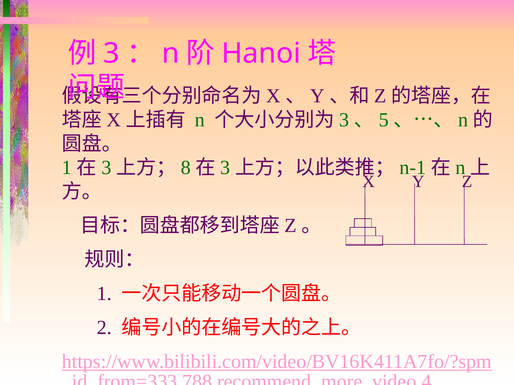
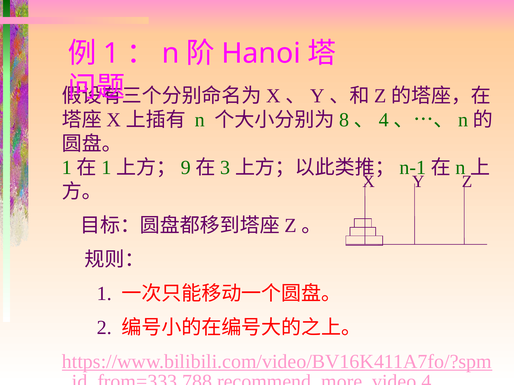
3: 3 -> 1 (111, 53)
3: 3 -> 8 (344, 120)
5: 5 -> 4 (384, 120)
3: 3 -> 1 (106, 168)
8: 8 -> 9 (186, 168)
